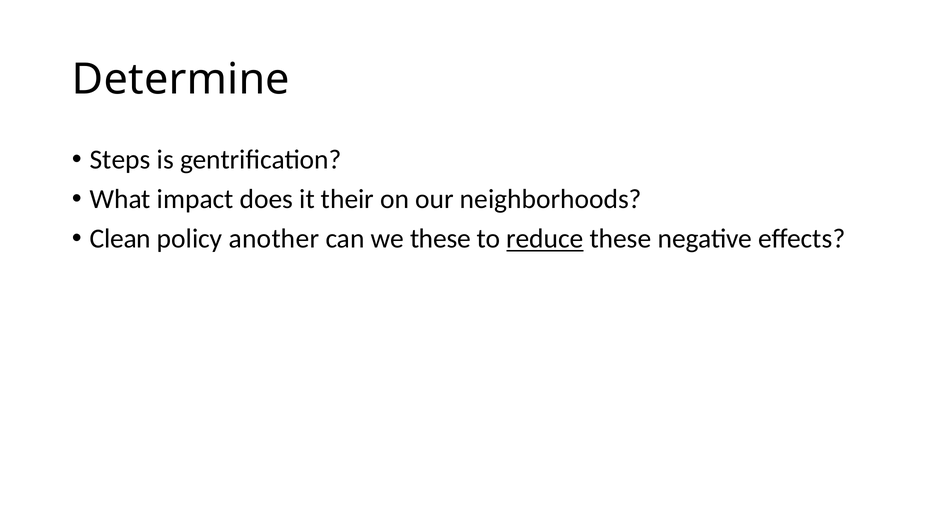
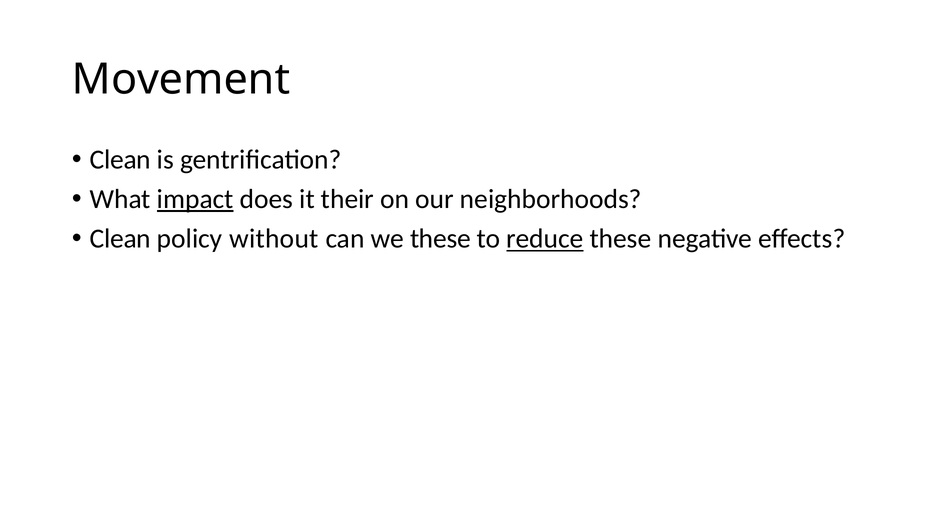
Determine: Determine -> Movement (181, 79)
Steps: Steps -> Clean (120, 160)
impact underline: none -> present (195, 199)
another: another -> without (274, 239)
